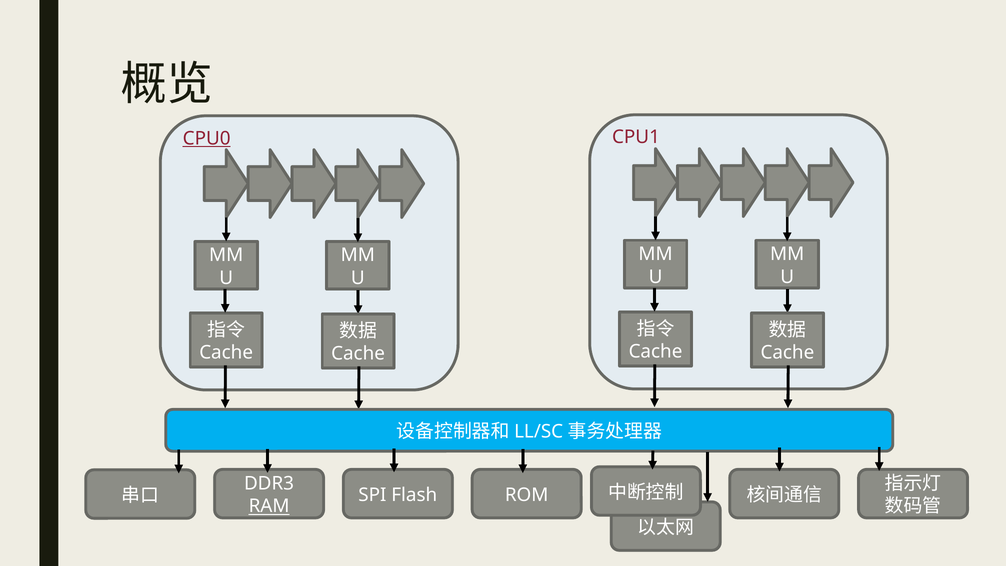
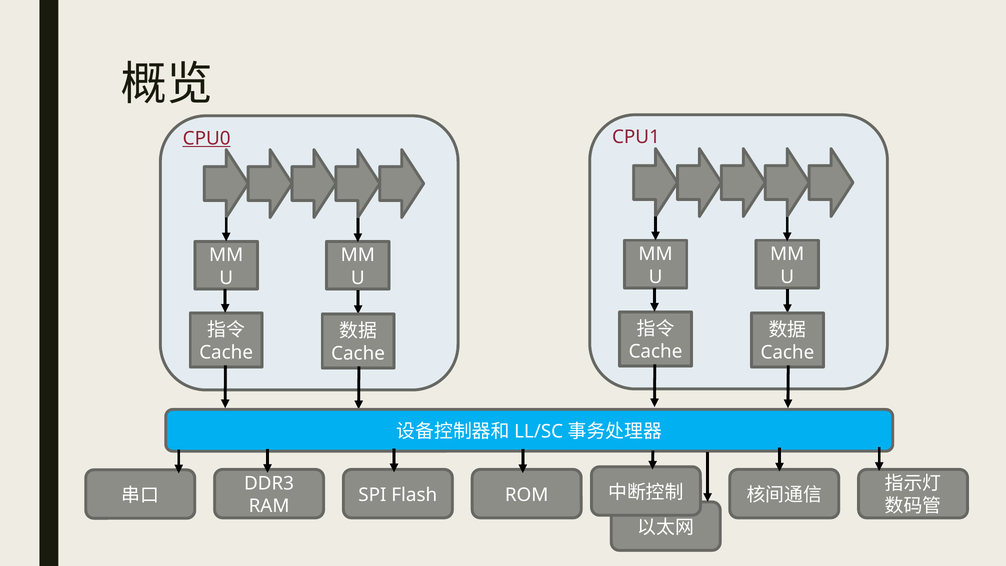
RAM underline: present -> none (269, 506)
